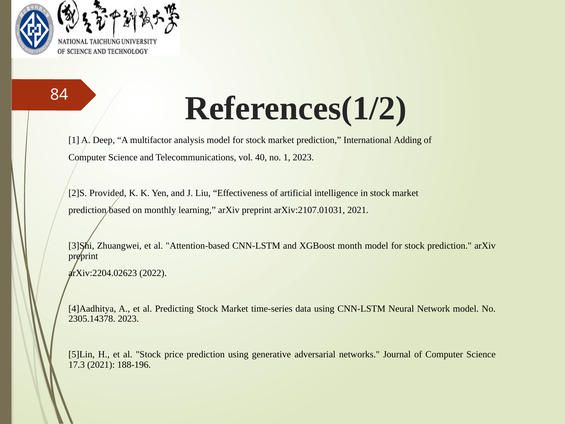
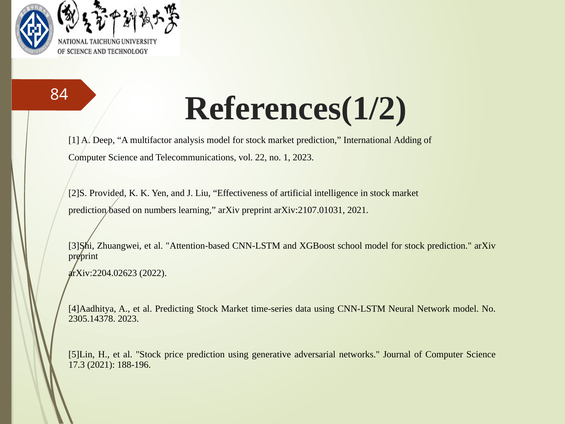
40: 40 -> 22 (261, 157)
monthly: monthly -> numbers (160, 210)
month: month -> school (350, 246)
